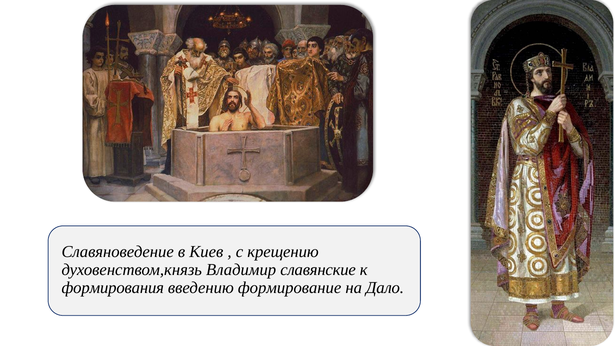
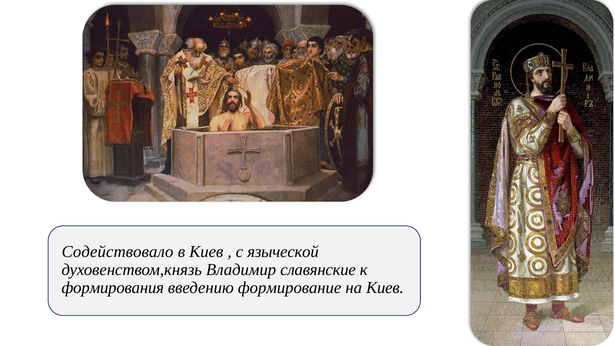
Славяноведение: Славяноведение -> Содействовало (118, 252)
крещению: крещению -> языческой (283, 252)
на Дало: Дало -> Киев (385, 288)
